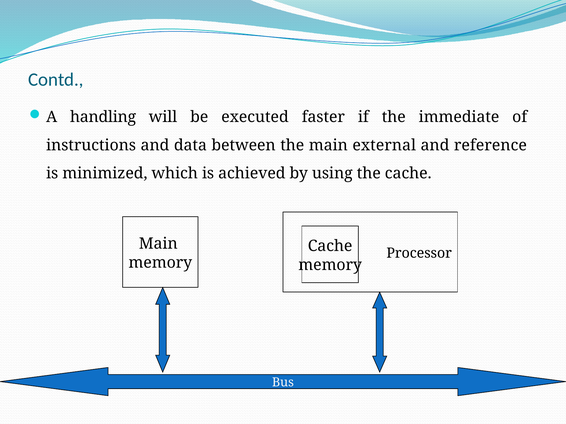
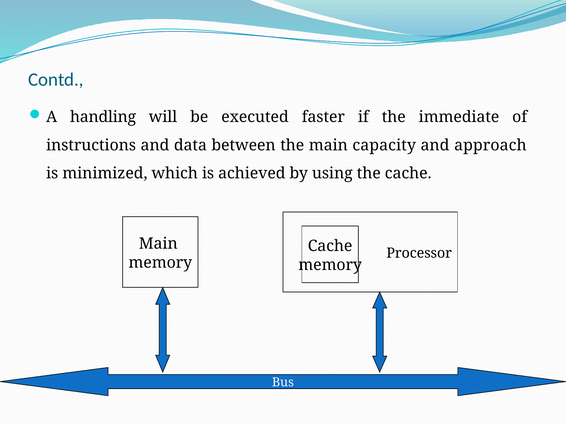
external: external -> capacity (384, 145)
reference: reference -> approach (490, 145)
